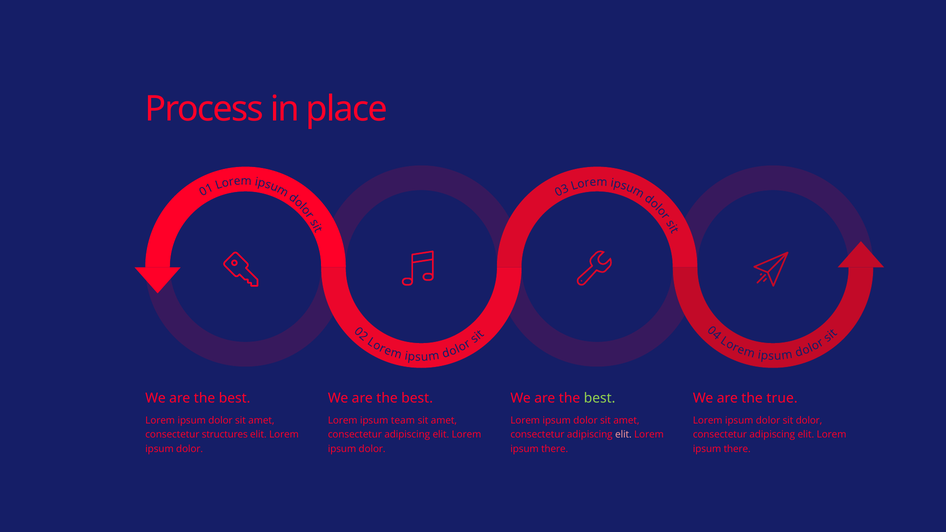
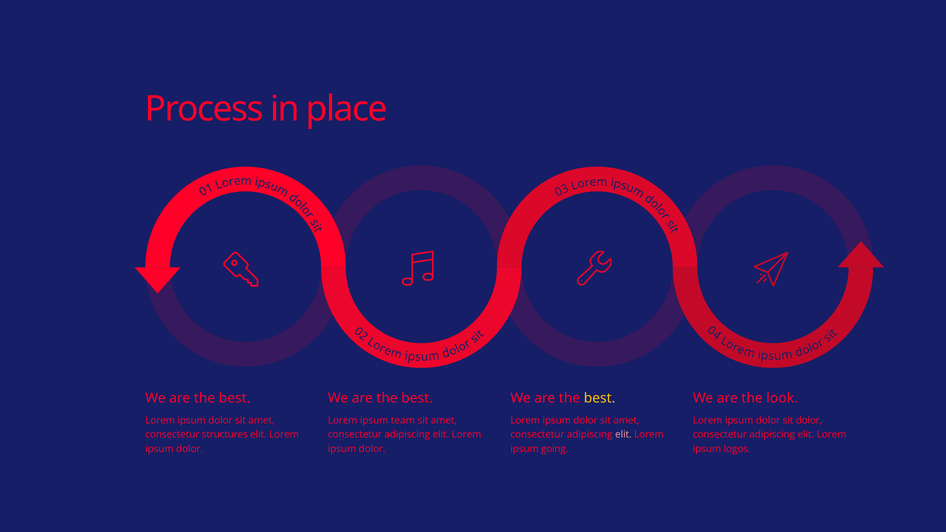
best colour: light green -> yellow (600, 398)
true: true -> look (782, 398)
there: there -> going (555, 449)
there: there -> logos (737, 449)
